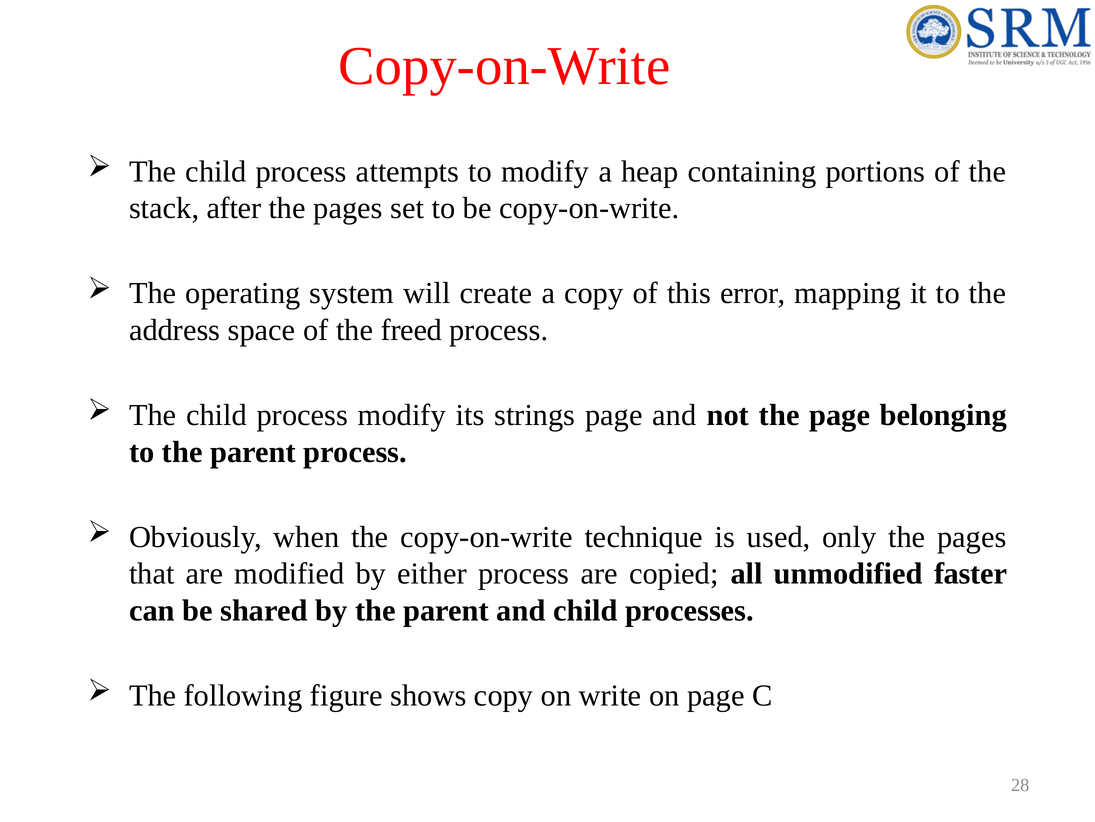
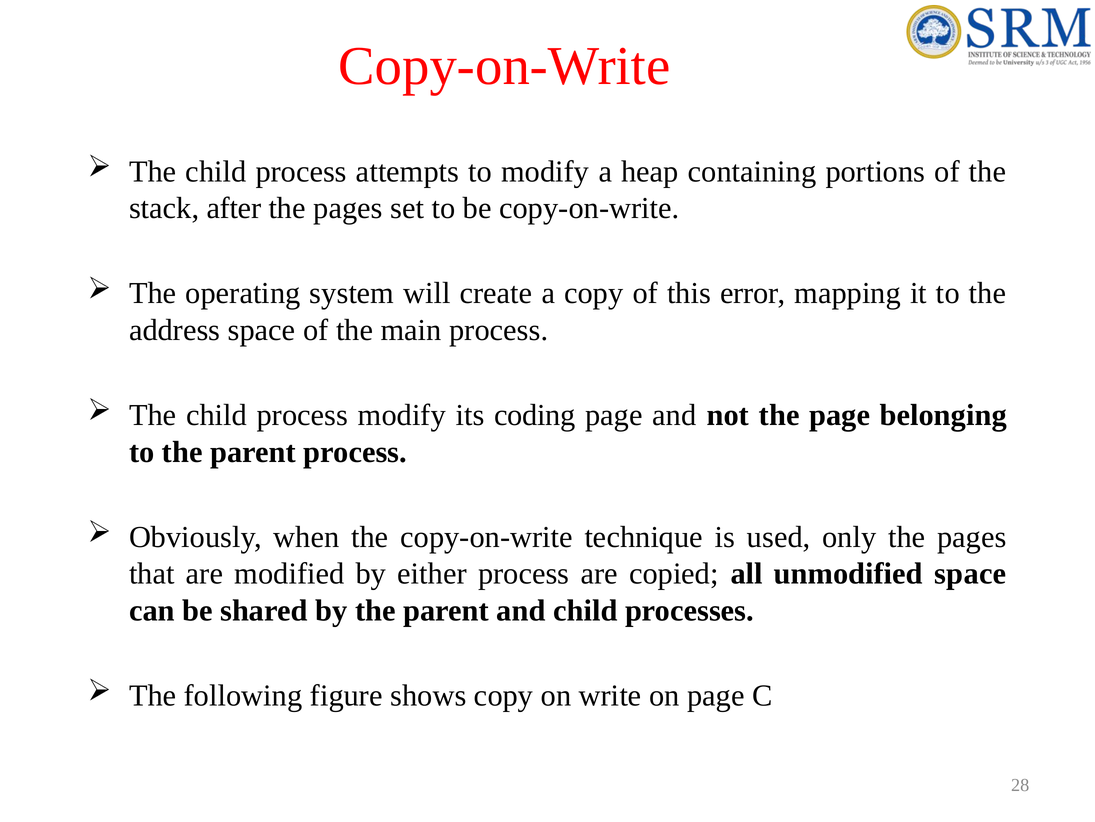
freed: freed -> main (411, 330)
strings: strings -> coding (535, 415)
unmodified faster: faster -> space (970, 573)
